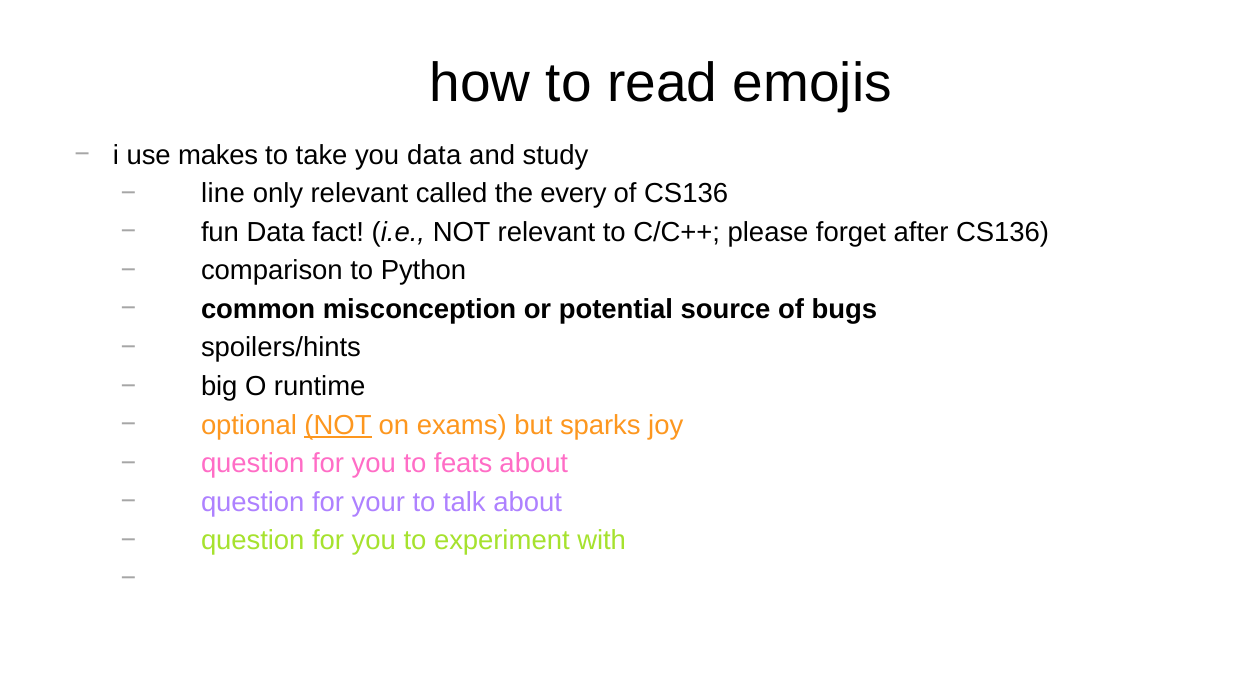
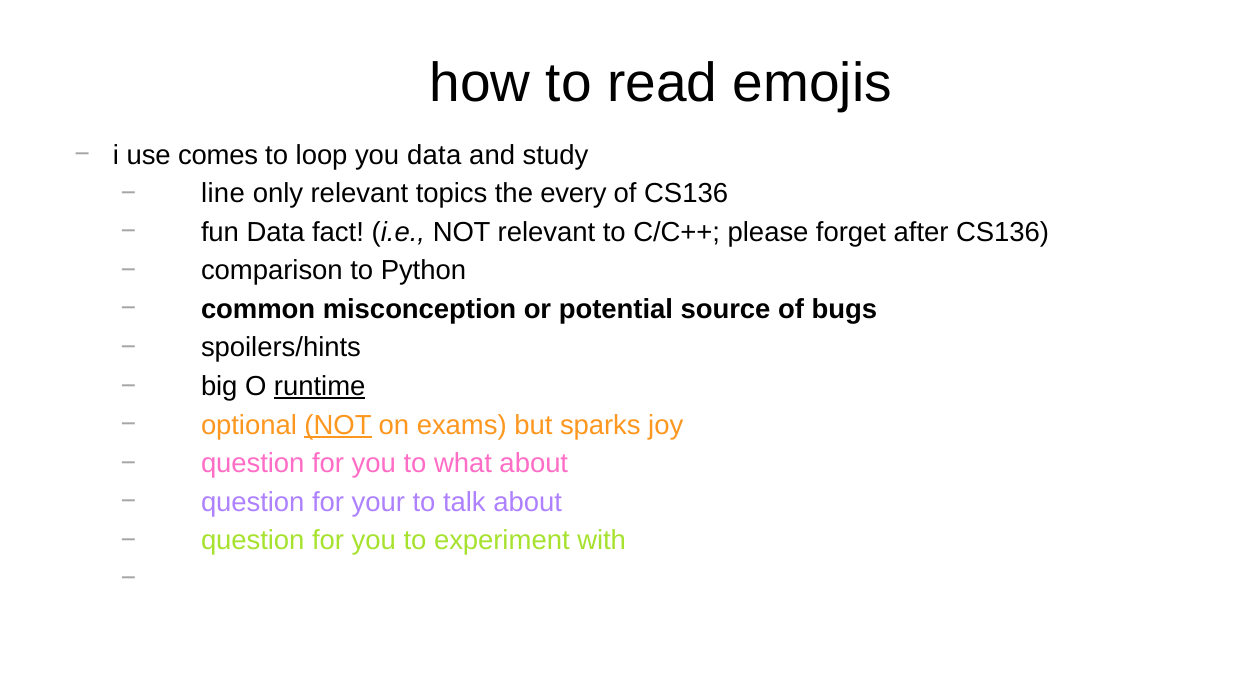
makes: makes -> comes (218, 155)
take: take -> loop (322, 155)
called: called -> topics (452, 194)
runtime underline: none -> present (320, 386)
feats: feats -> what (463, 463)
